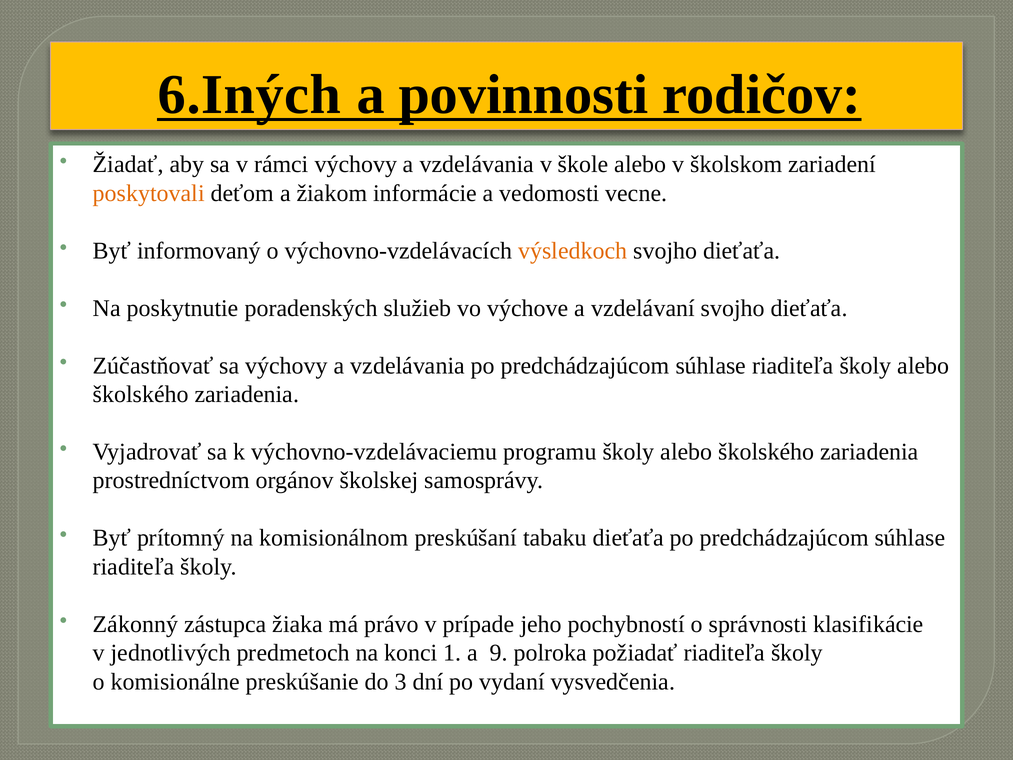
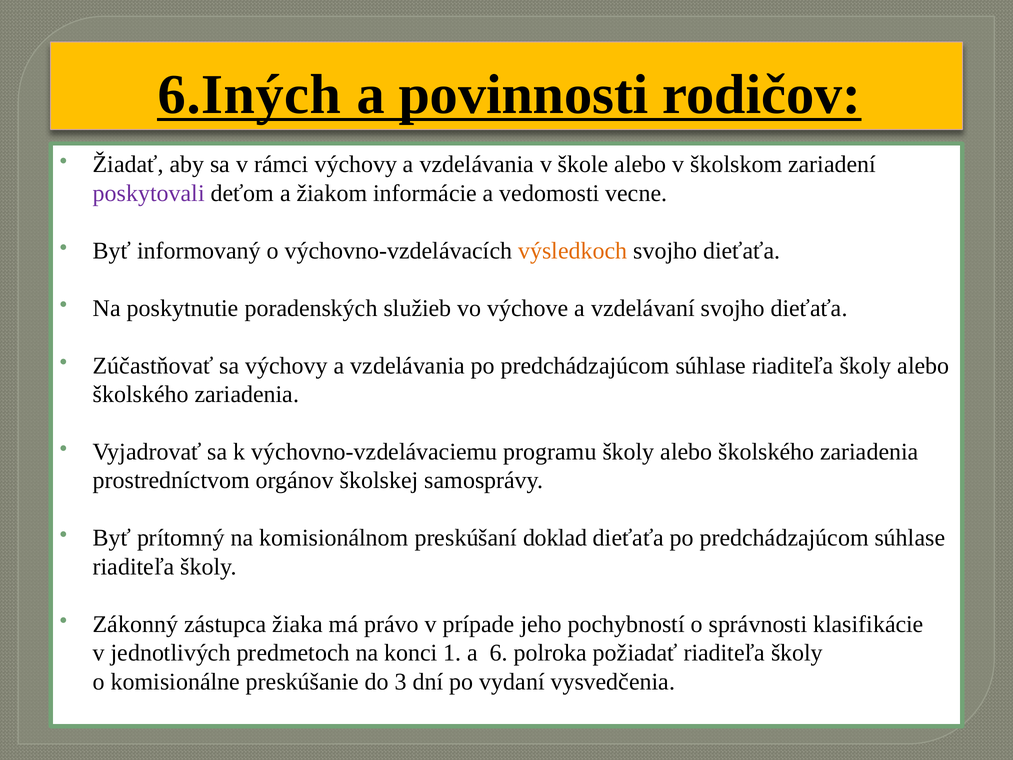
poskytovali colour: orange -> purple (149, 193)
tabaku: tabaku -> doklad (555, 538)
9: 9 -> 6 (499, 653)
